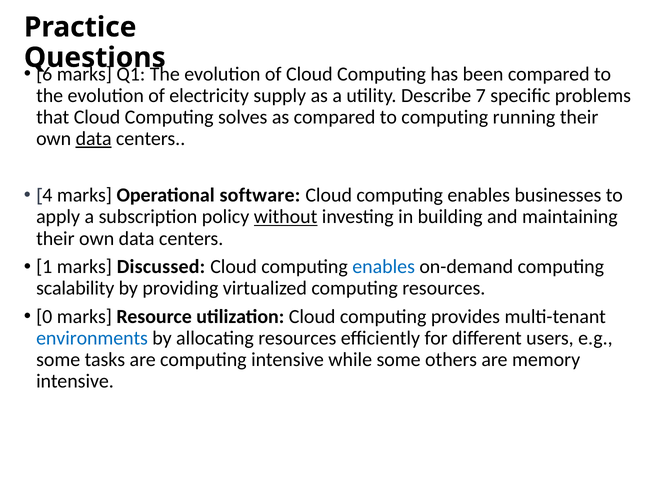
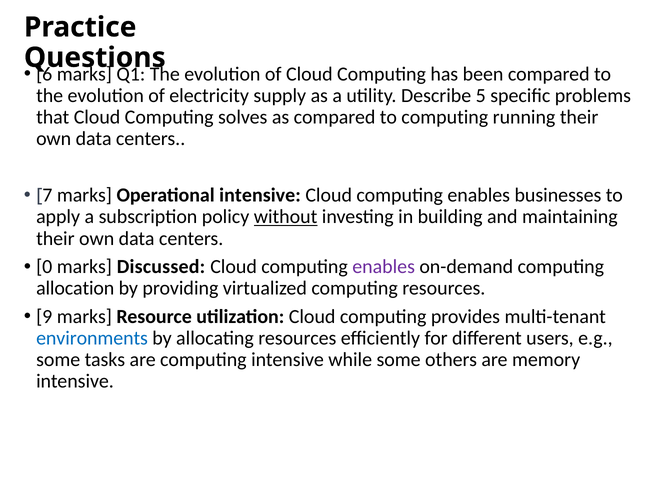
7: 7 -> 5 (481, 96)
data underline: present -> none (94, 139)
4: 4 -> 7 (47, 195)
Operational software: software -> intensive (260, 195)
1: 1 -> 0 (44, 267)
enables colour: blue -> purple (384, 267)
scalability: scalability -> allocation (75, 288)
0: 0 -> 9 (44, 316)
